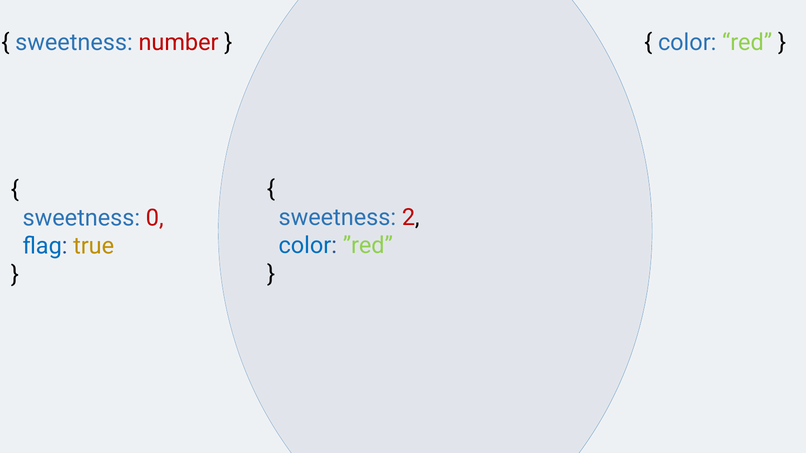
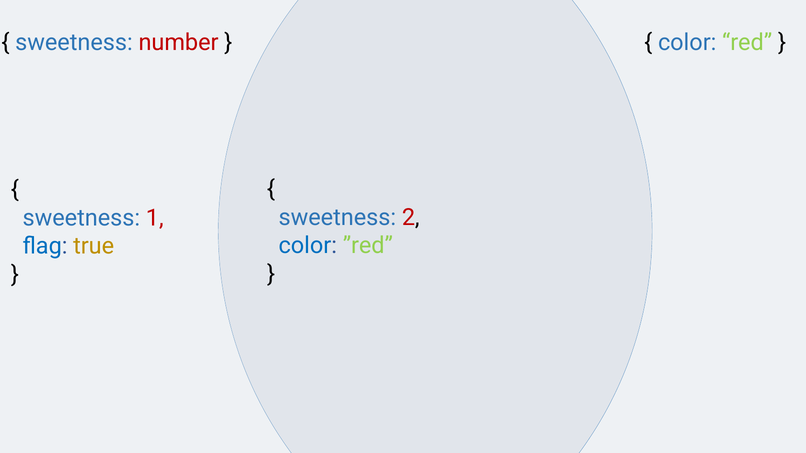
0: 0 -> 1 (155, 218)
